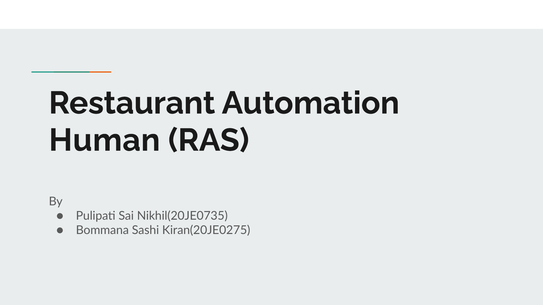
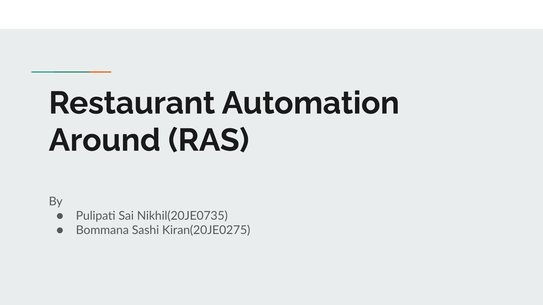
Human: Human -> Around (105, 140)
